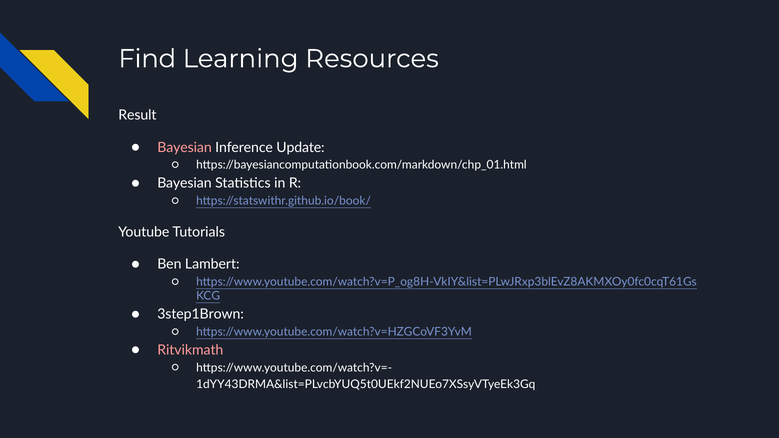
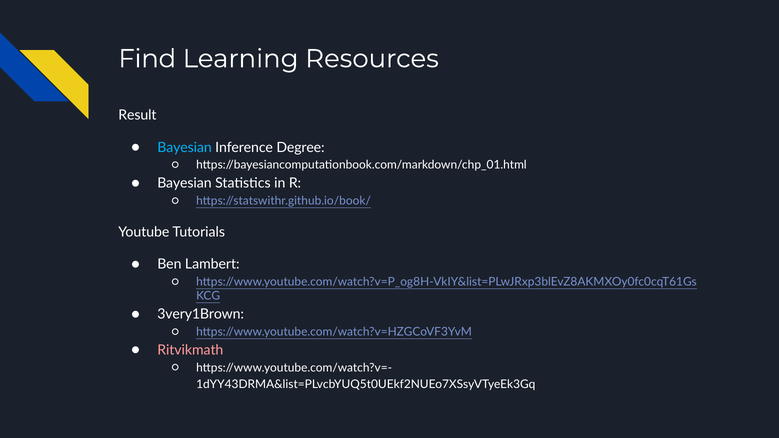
Bayesian colour: pink -> light blue (185, 147)
Update: Update -> Degree (300, 147)
3step1Brown: 3step1Brown -> 3very1Brown (201, 314)
